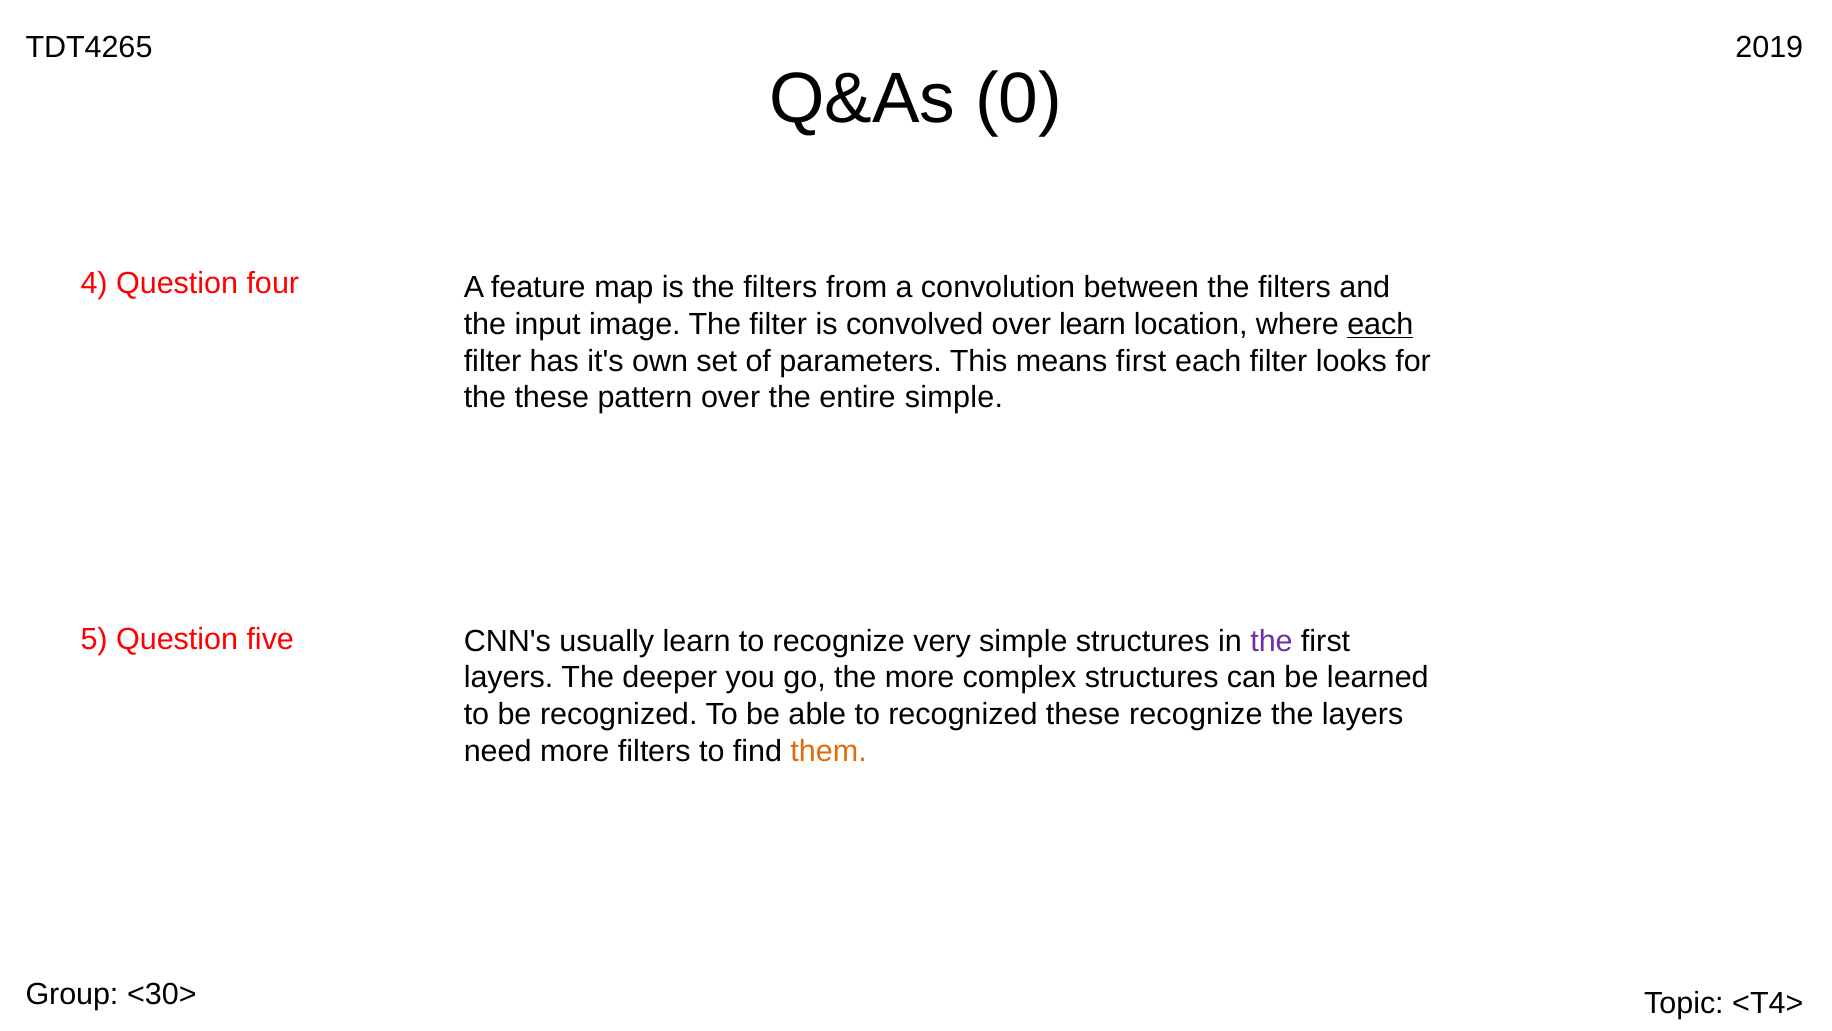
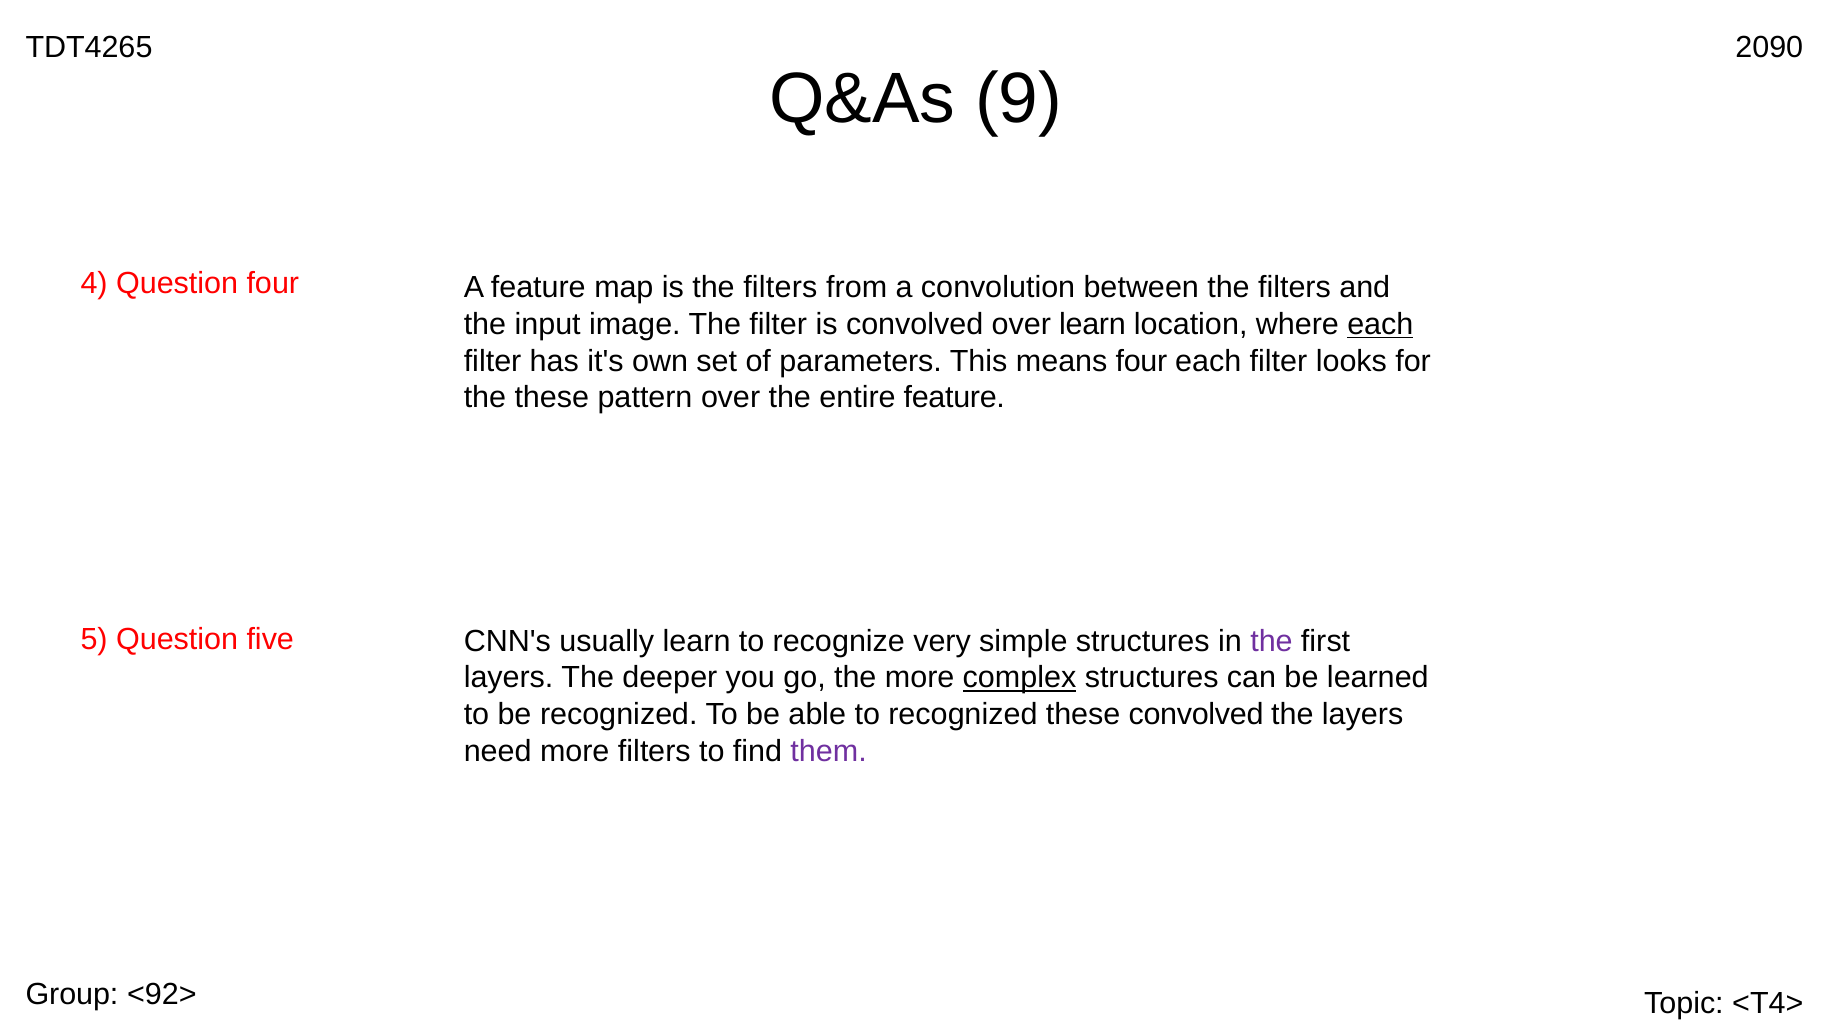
2019: 2019 -> 2090 (1769, 48)
0: 0 -> 9 (1018, 99)
means first: first -> four (1141, 361)
entire simple: simple -> feature (954, 398)
complex underline: none -> present (1020, 677)
these recognize: recognize -> convolved (1196, 714)
them colour: orange -> purple (829, 751)
<30>: <30> -> <92> (162, 994)
